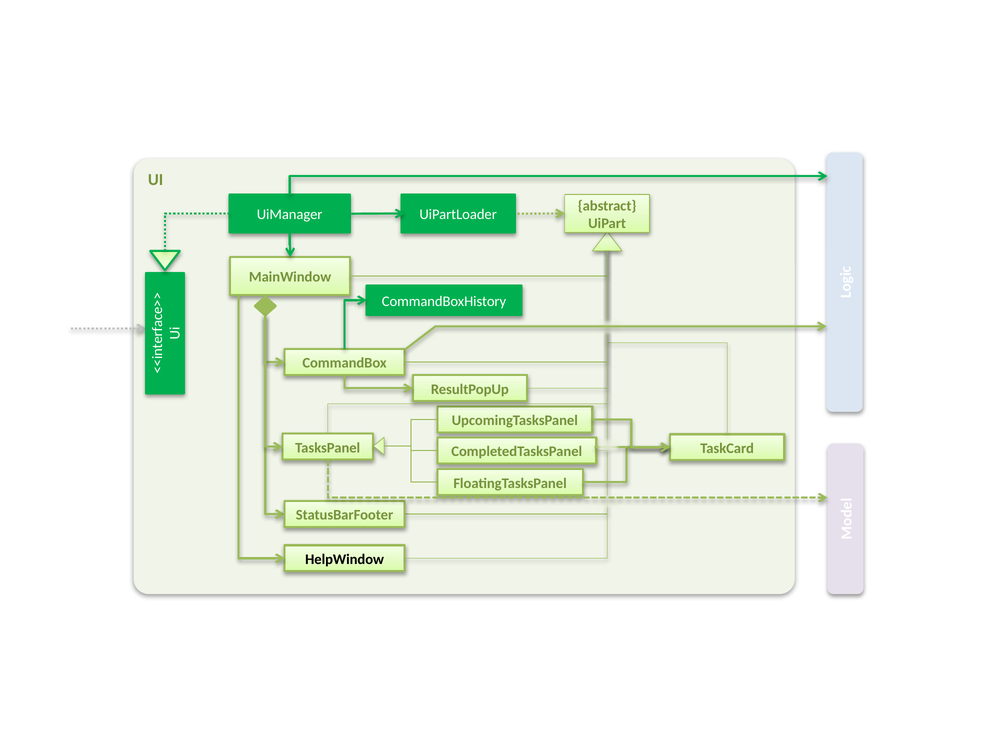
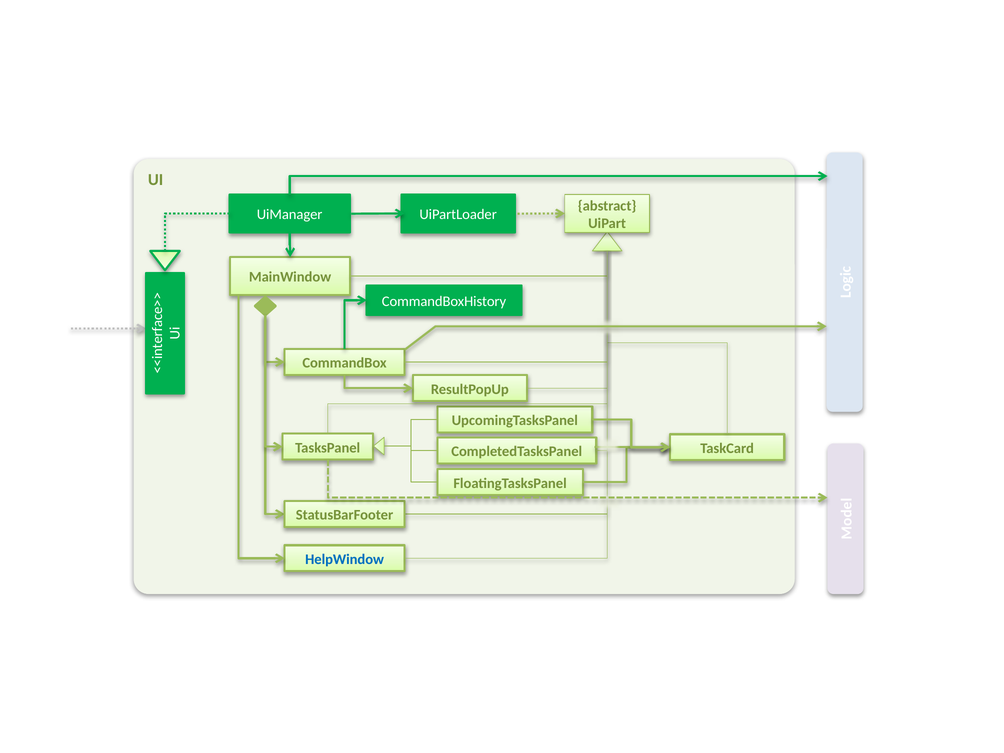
HelpWindow colour: black -> blue (345, 559)
